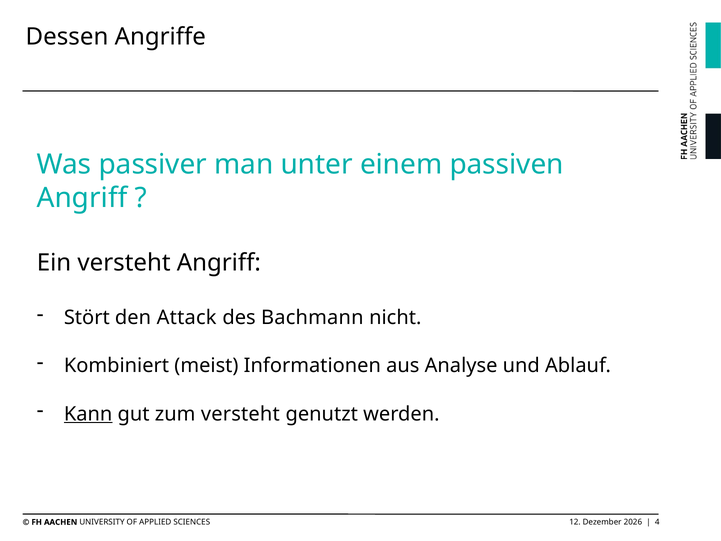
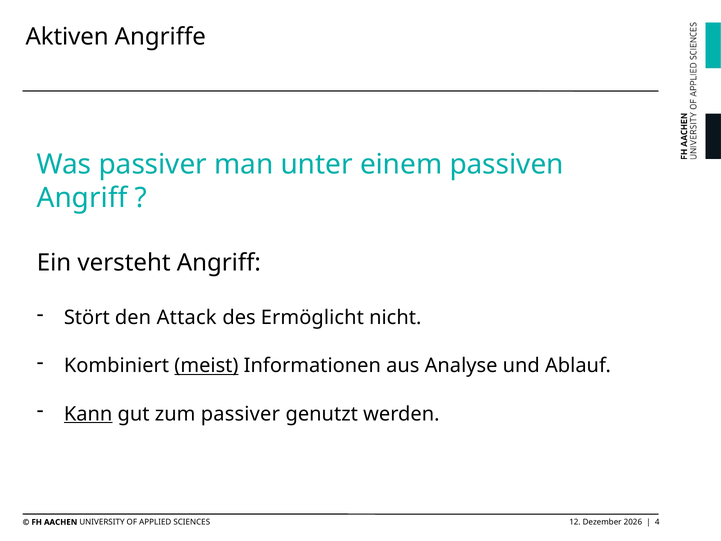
Dessen: Dessen -> Aktiven (67, 37)
Bachmann: Bachmann -> Ermöglicht (312, 318)
meist underline: none -> present (206, 366)
zum versteht: versteht -> passiver (240, 414)
